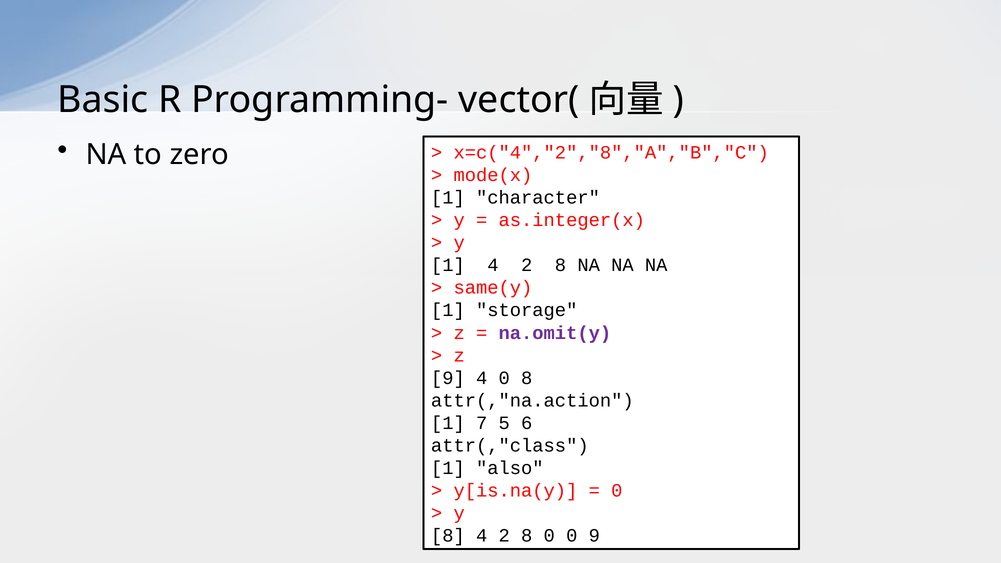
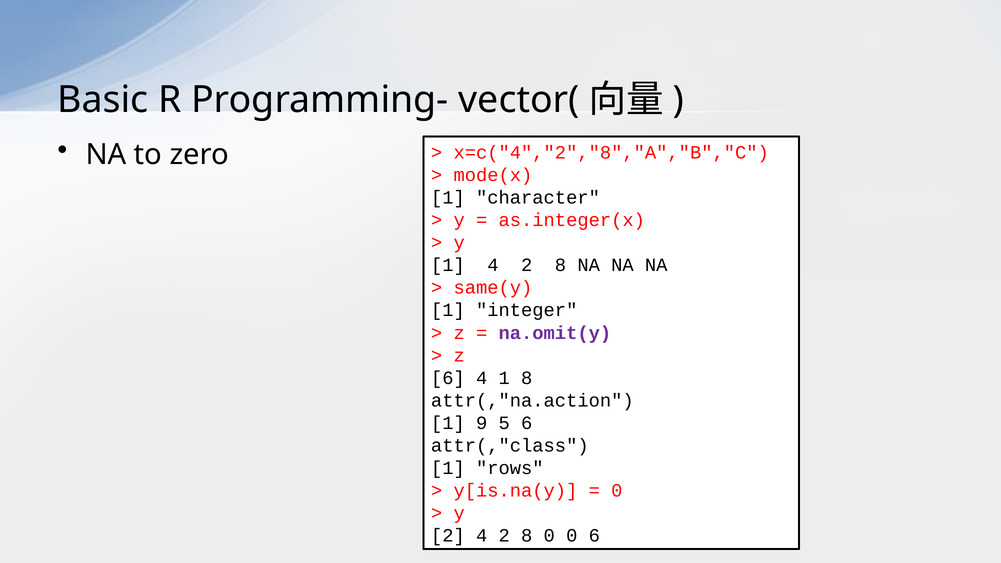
storage: storage -> integer (527, 310)
9: 9 -> 6 (448, 378)
4 0: 0 -> 1 (504, 378)
7: 7 -> 9 (482, 423)
also: also -> rows (510, 468)
8: 8 -> 2 (448, 536)
0 9: 9 -> 6 (594, 536)
